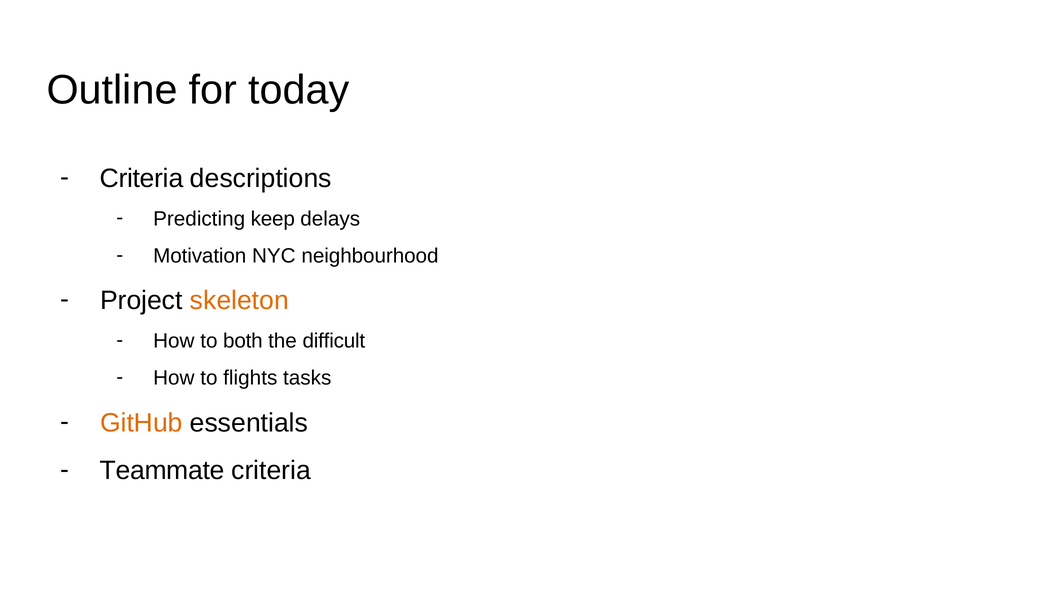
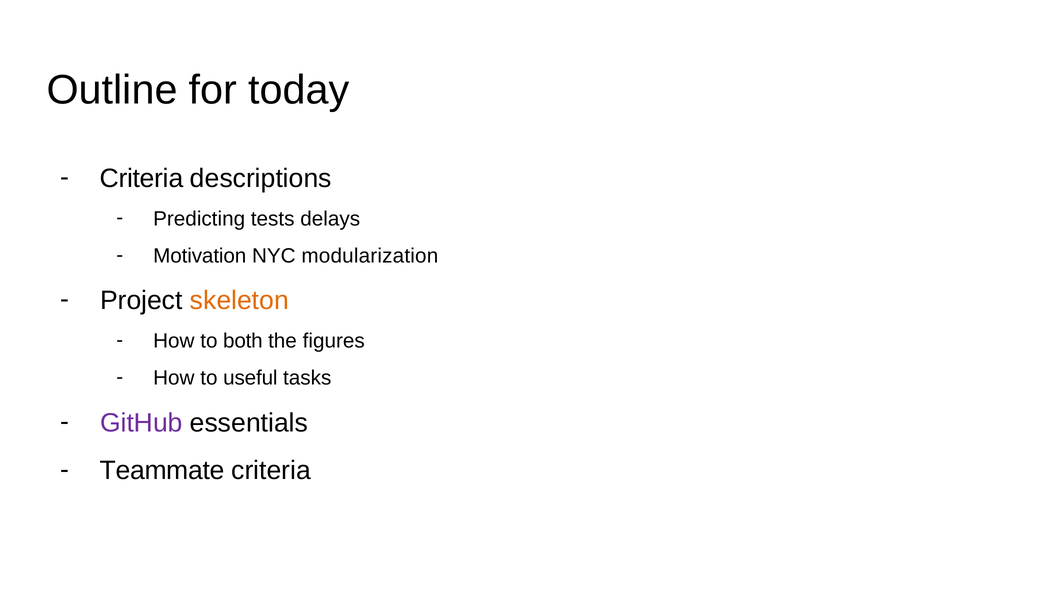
keep: keep -> tests (273, 219)
neighbourhood: neighbourhood -> modularization (370, 256)
difficult: difficult -> figures (334, 341)
flights: flights -> useful (250, 378)
GitHub colour: orange -> purple (141, 423)
